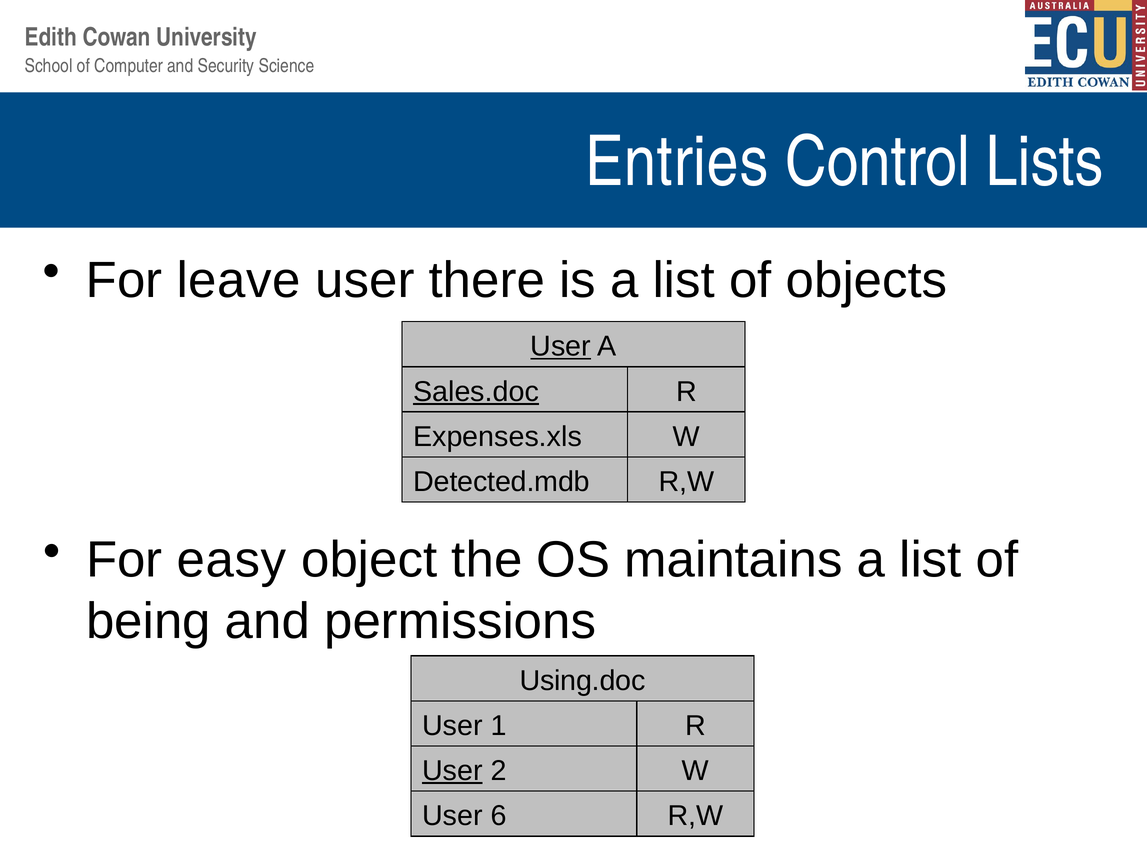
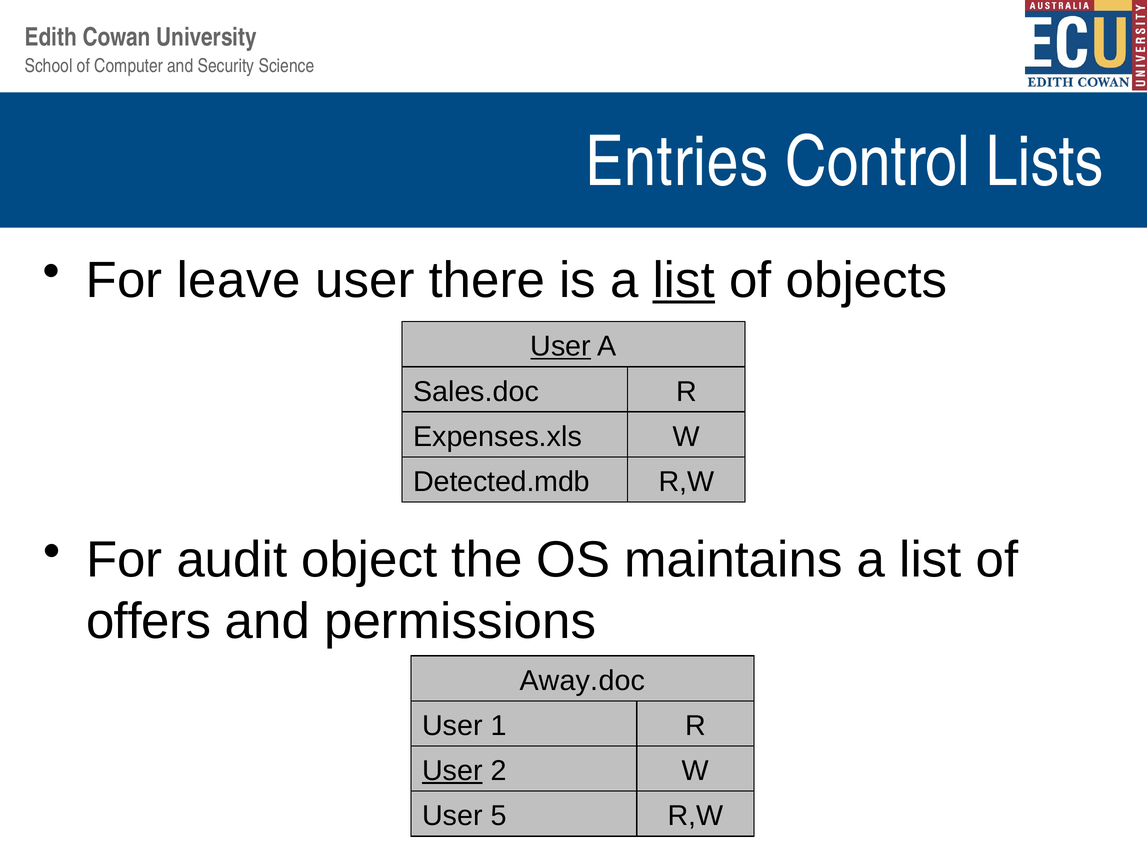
list underline: none -> present (684, 280)
Sales.doc underline: present -> none (476, 392)
easy: easy -> audit (232, 560)
being: being -> offers (149, 621)
Using.doc: Using.doc -> Away.doc (582, 681)
6: 6 -> 5 (499, 816)
